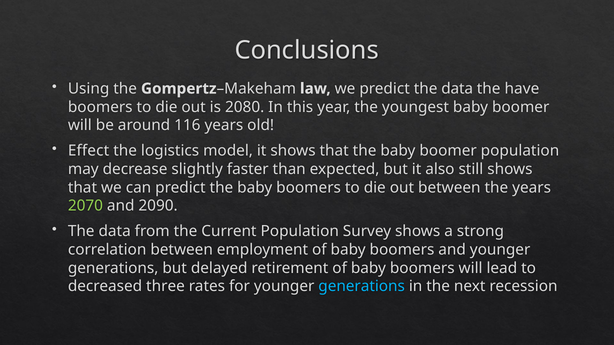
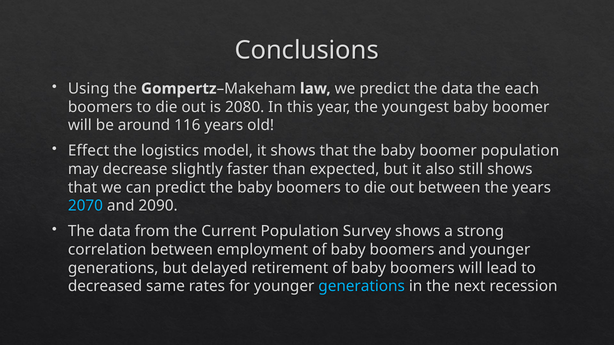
have: have -> each (522, 89)
2070 colour: light green -> light blue (85, 206)
three: three -> same (166, 287)
